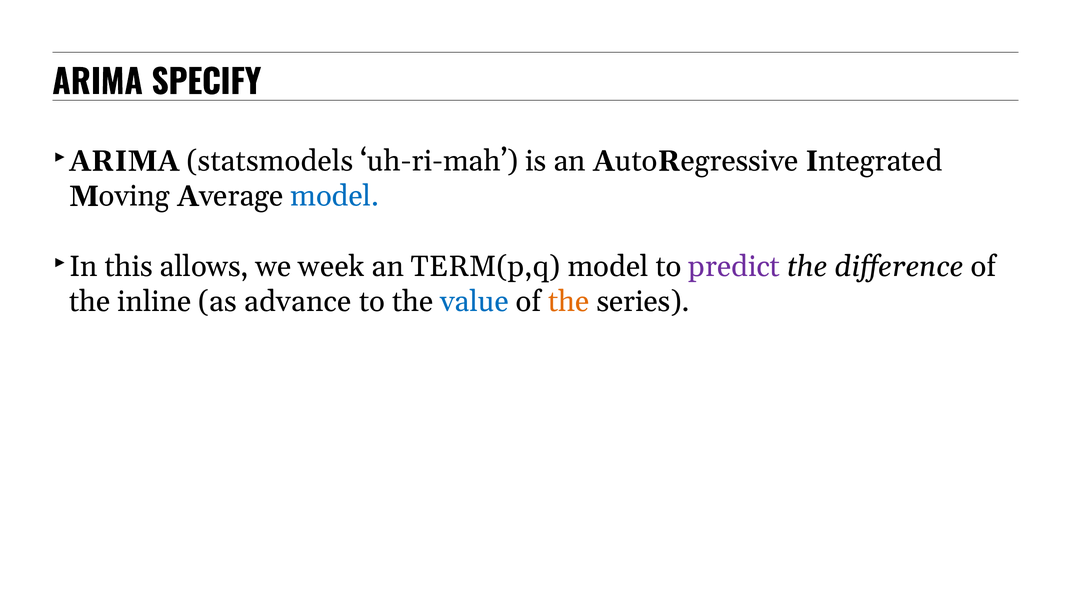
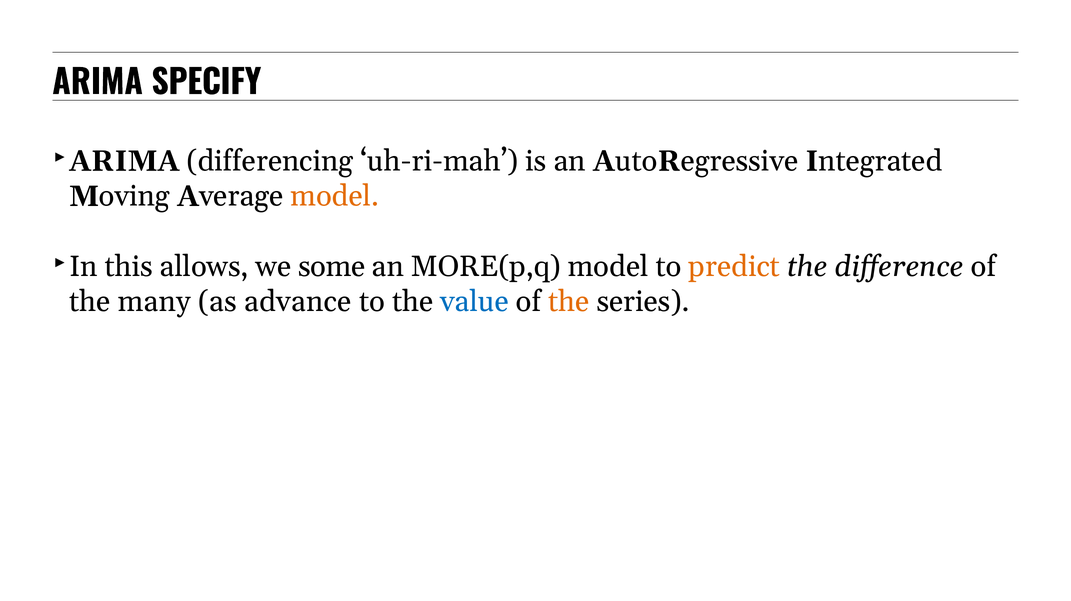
statsmodels: statsmodels -> differencing (270, 161)
model colour: blue -> orange (335, 196)
week: week -> some (332, 267)
TERM(p,q: TERM(p,q -> MORE(p,q (486, 267)
predict colour: purple -> orange (734, 267)
inline: inline -> many (154, 302)
